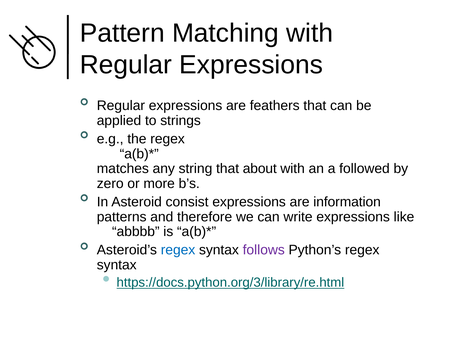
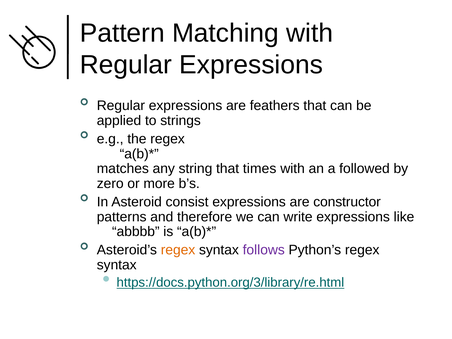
about: about -> times (260, 169)
information: information -> constructor (347, 202)
regex colour: blue -> orange (178, 250)
